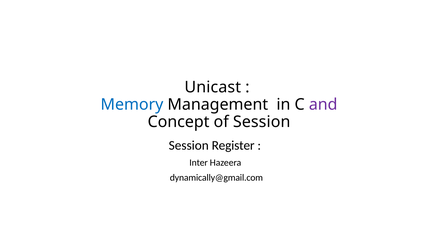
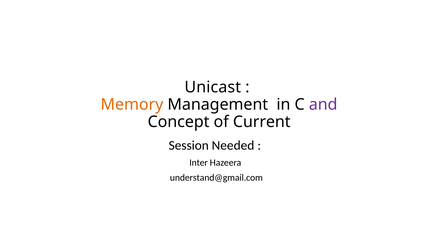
Memory colour: blue -> orange (132, 104)
of Session: Session -> Current (262, 122)
Register: Register -> Needed (233, 145)
dynamically@gmail.com: dynamically@gmail.com -> understand@gmail.com (216, 177)
